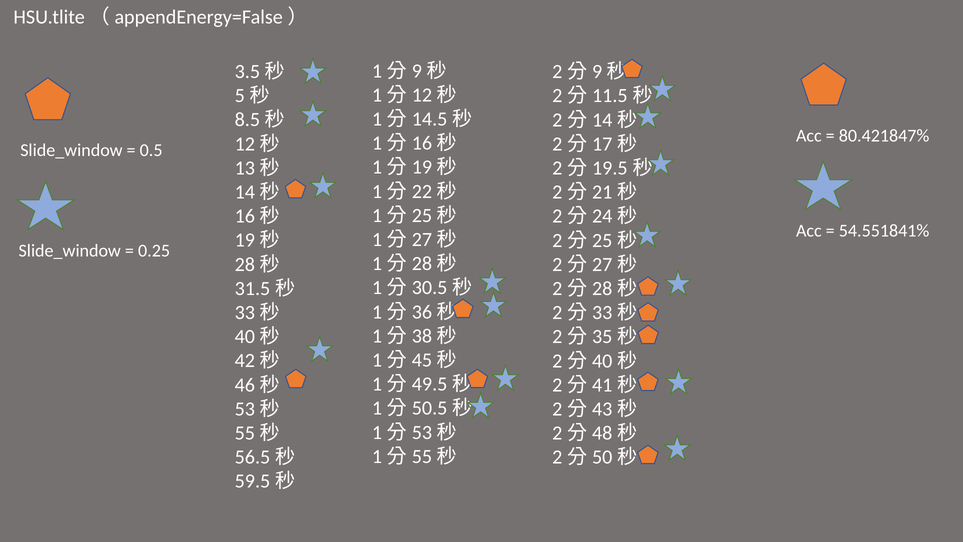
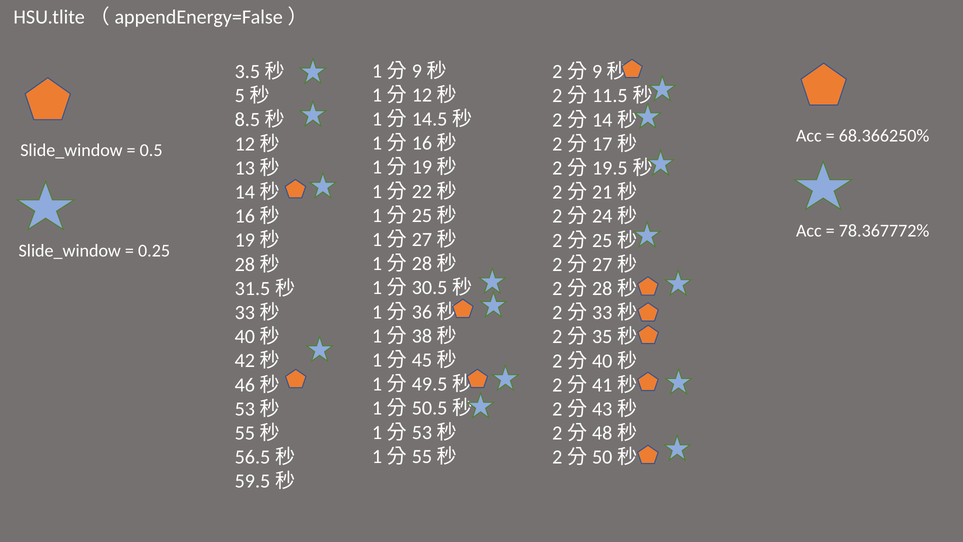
80.421847%: 80.421847% -> 68.366250% (884, 136)
54.551841%: 54.551841% -> 78.367772% (884, 231)
